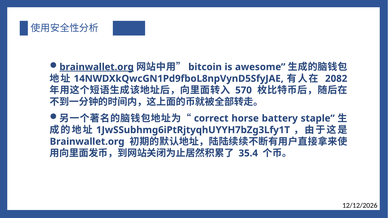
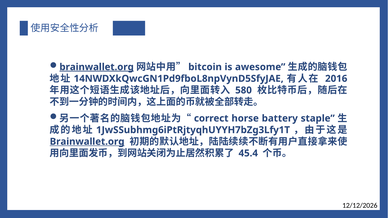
2082: 2082 -> 2016 (336, 79)
570: 570 -> 580 (244, 90)
Brainwallet.org underline: none -> present (87, 142)
35.4: 35.4 -> 45.4 (248, 153)
